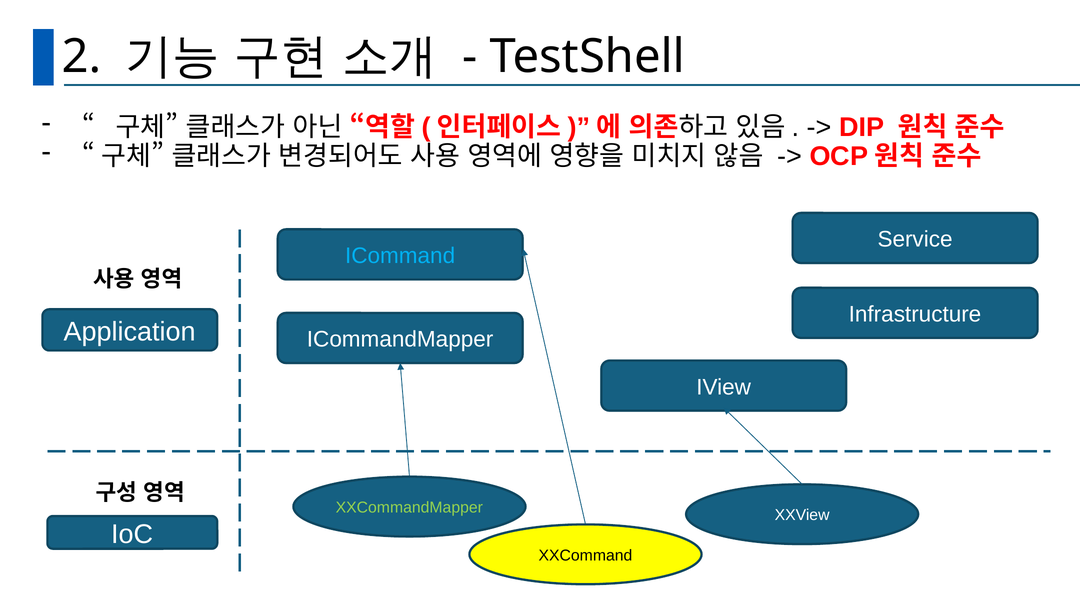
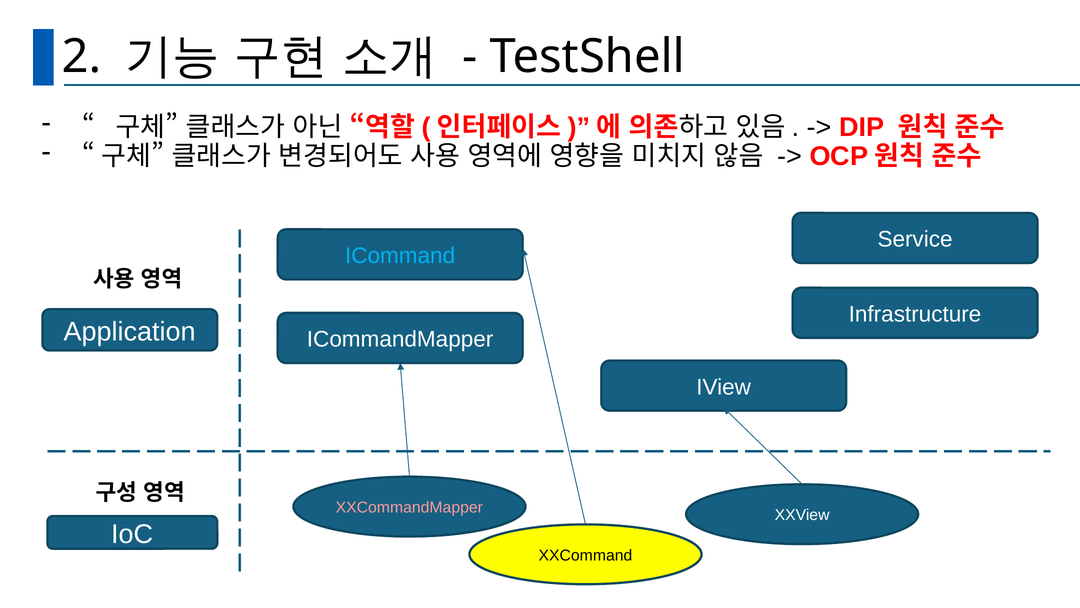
XXCommandMapper colour: light green -> pink (409, 507)
